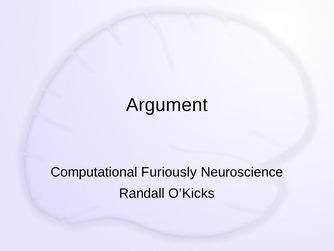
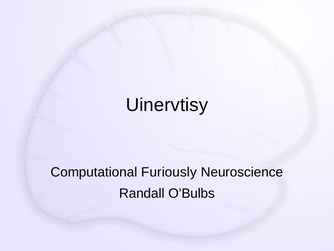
Argument: Argument -> Uinervtisy (167, 105)
O’Kicks: O’Kicks -> O’Bulbs (192, 193)
